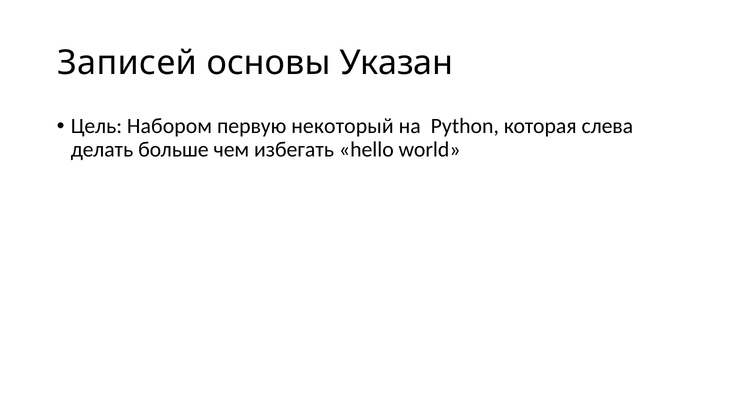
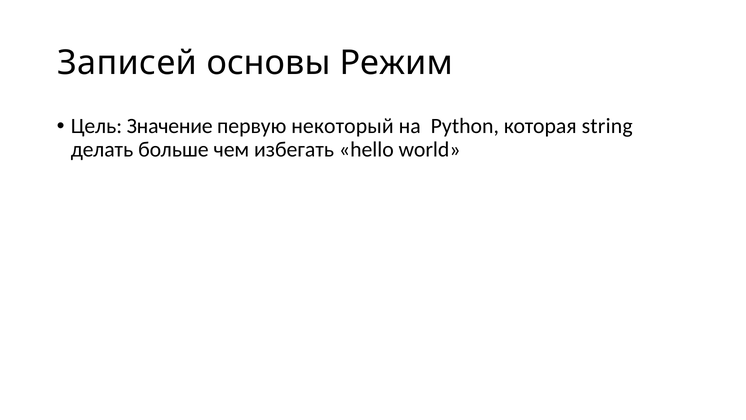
Указан: Указан -> Режим (396, 63)
Набором: Набором -> Значение (170, 126)
слева: слева -> string (607, 126)
